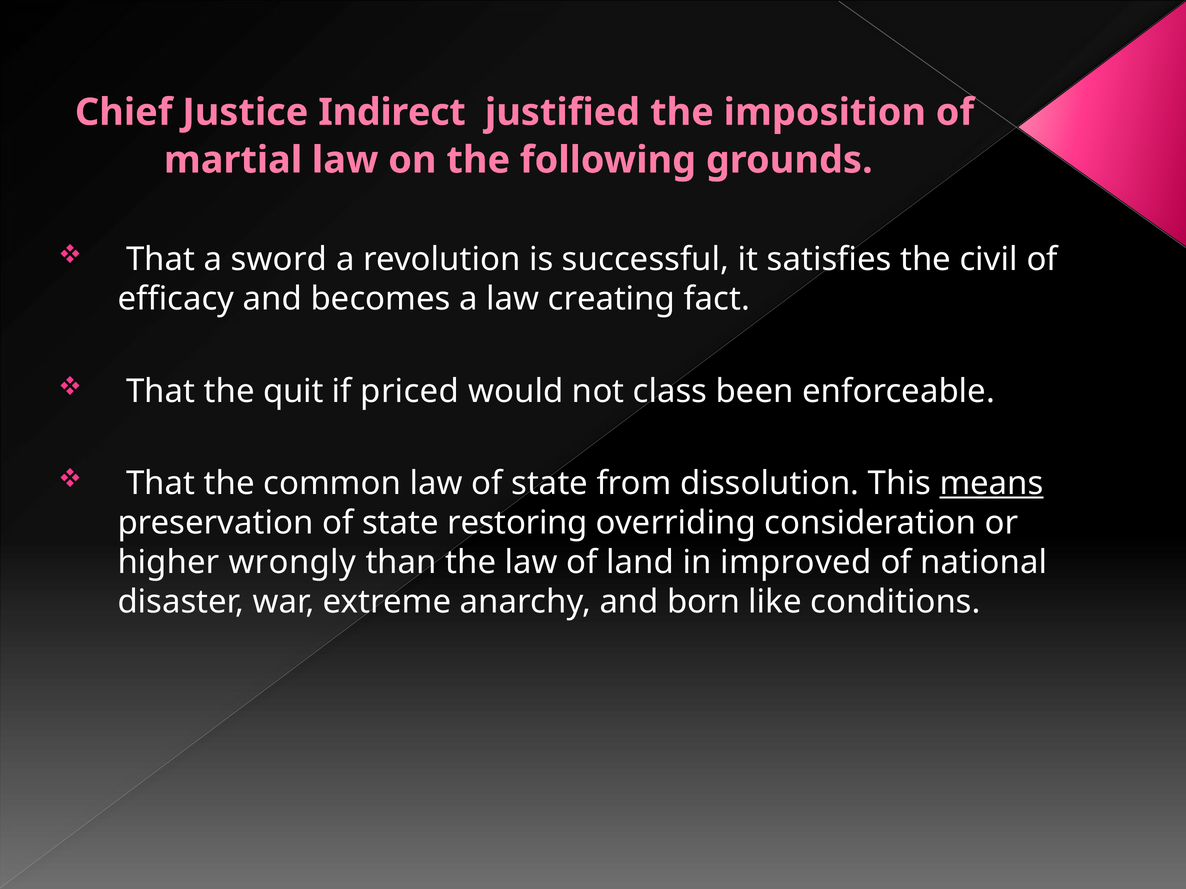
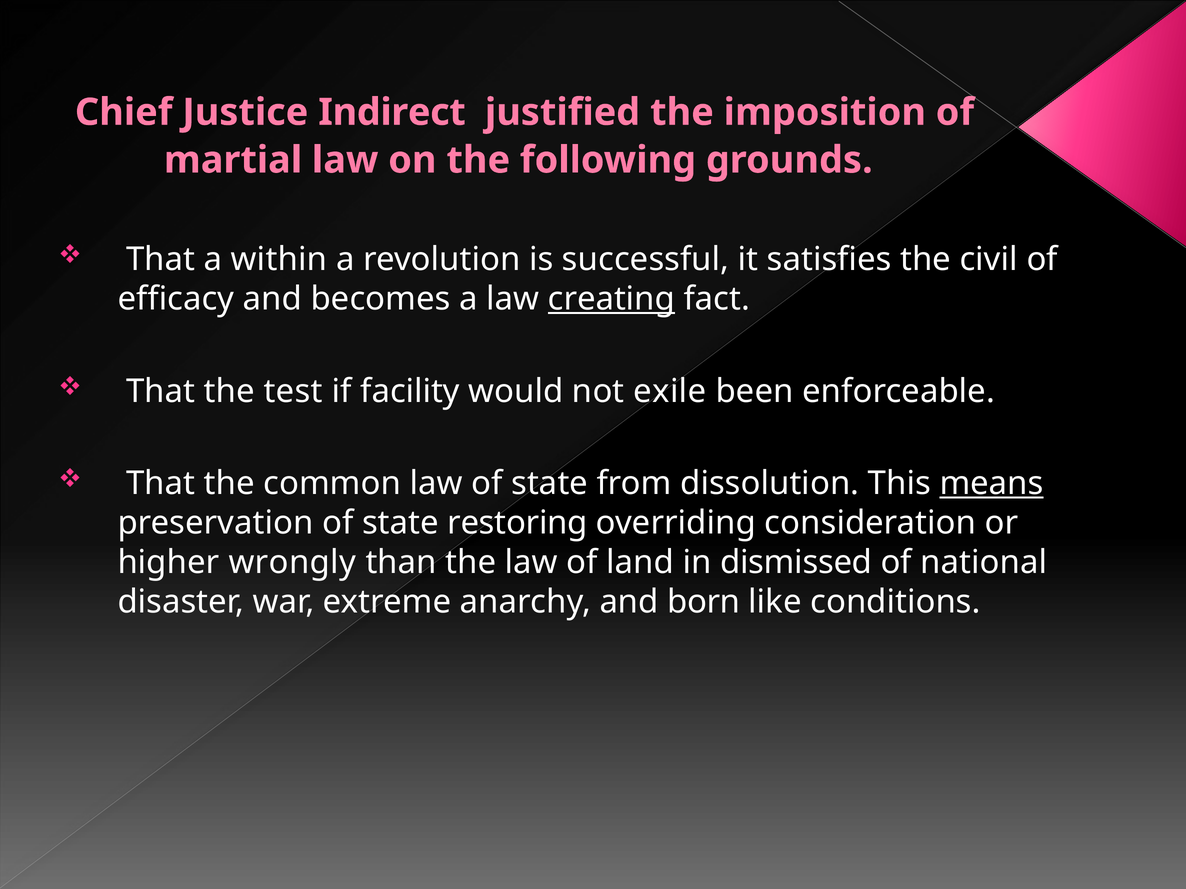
sword: sword -> within (279, 260)
creating underline: none -> present (611, 299)
quit: quit -> test (293, 391)
priced: priced -> facility (410, 391)
class: class -> exile (670, 391)
improved: improved -> dismissed (796, 563)
